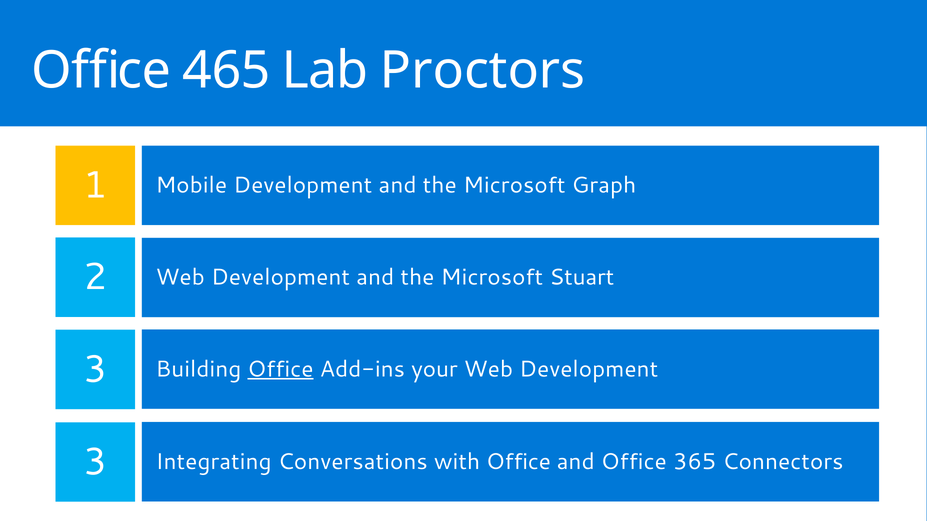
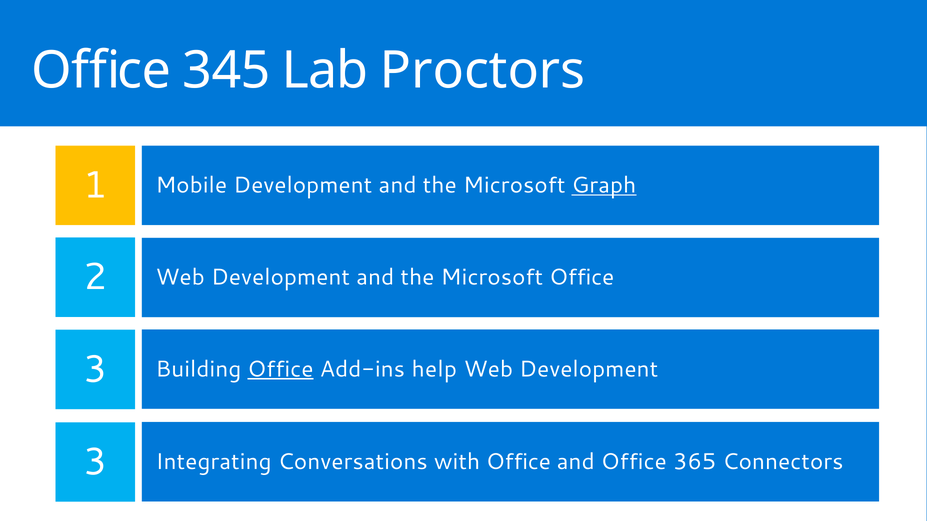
465: 465 -> 345 (227, 71)
Graph underline: none -> present (604, 185)
Microsoft Stuart: Stuart -> Office (582, 278)
your: your -> help (434, 369)
